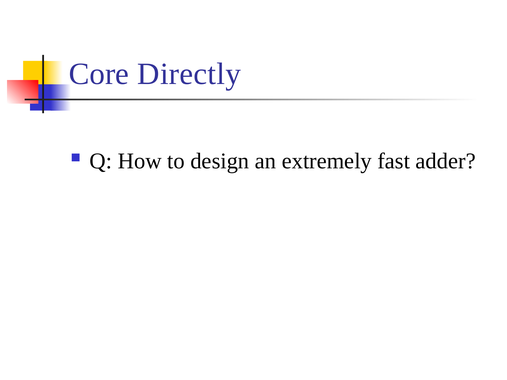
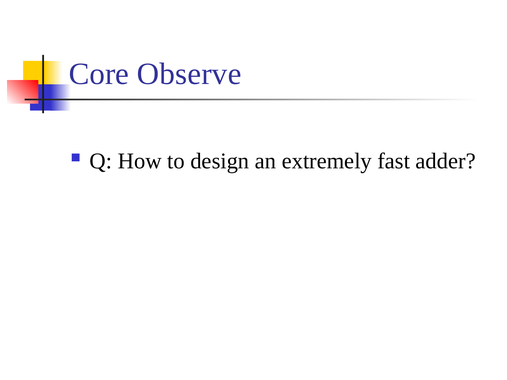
Directly: Directly -> Observe (189, 74)
